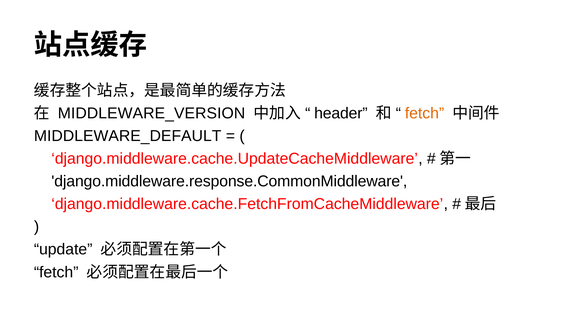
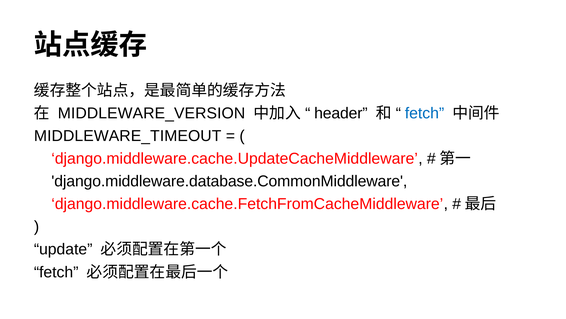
fetch colour: orange -> blue (425, 113)
MIDDLEWARE_DEFAULT: MIDDLEWARE_DEFAULT -> MIDDLEWARE_TIMEOUT (128, 136)
django.middleware.response.CommonMiddleware: django.middleware.response.CommonMiddleware -> django.middleware.database.CommonMiddleware (229, 181)
